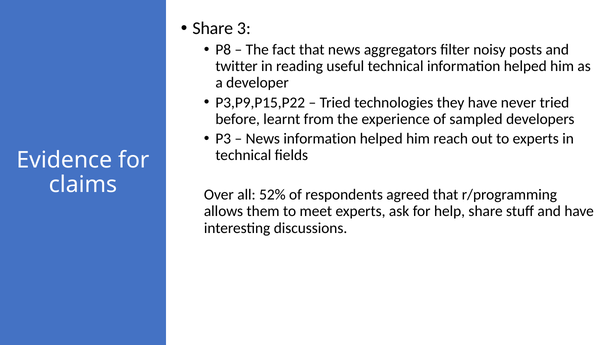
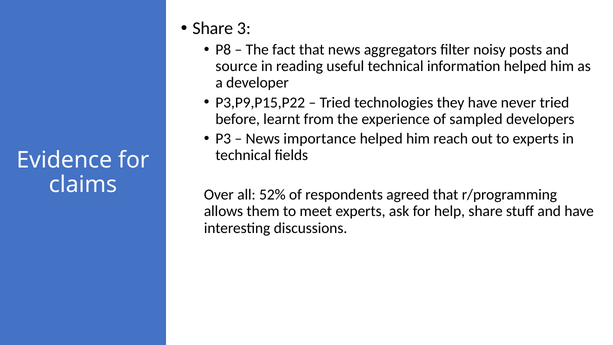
twitter: twitter -> source (236, 66)
News information: information -> importance (320, 139)
